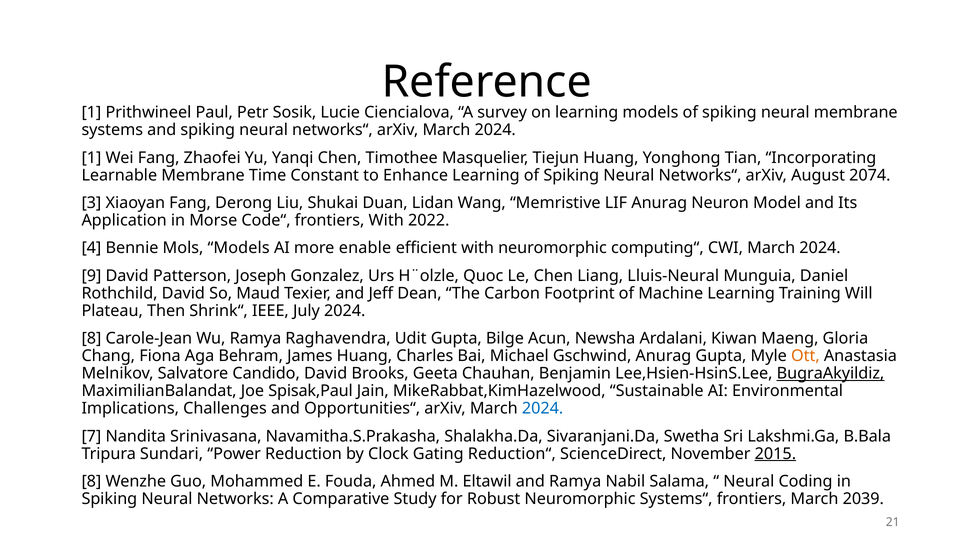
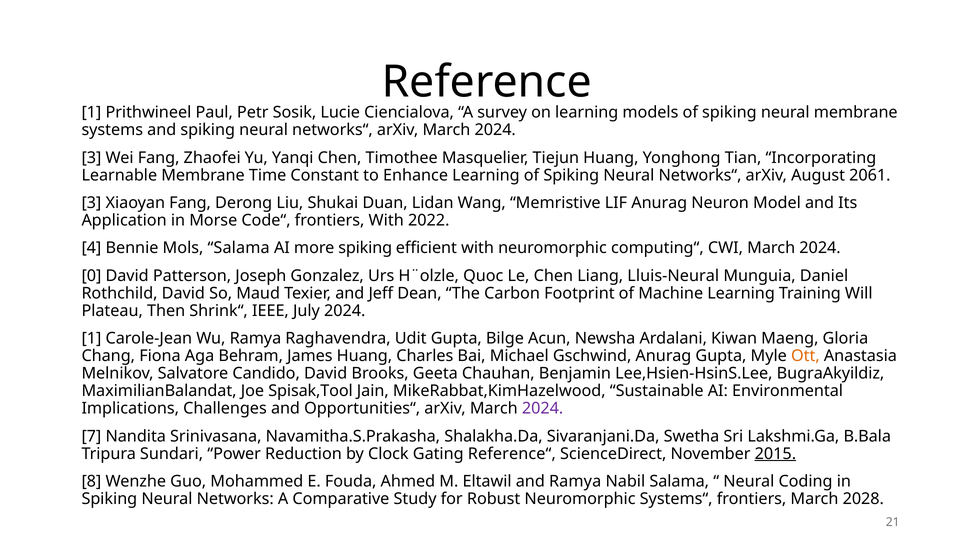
1: 1 -> 3 (91, 158)
2074: 2074 -> 2061 (870, 175)
Mols Models: Models -> Salama (239, 248)
more enable: enable -> spiking (365, 248)
9: 9 -> 0 (91, 276)
8: 8 -> 1 (91, 338)
BugraAkyildiz underline: present -> none (831, 373)
Spisak,Paul: Spisak,Paul -> Spisak,Tool (311, 391)
2024 colour: blue -> purple (543, 408)
Reduction“: Reduction“ -> Reference“ (512, 454)
2039: 2039 -> 2028 (863, 499)
